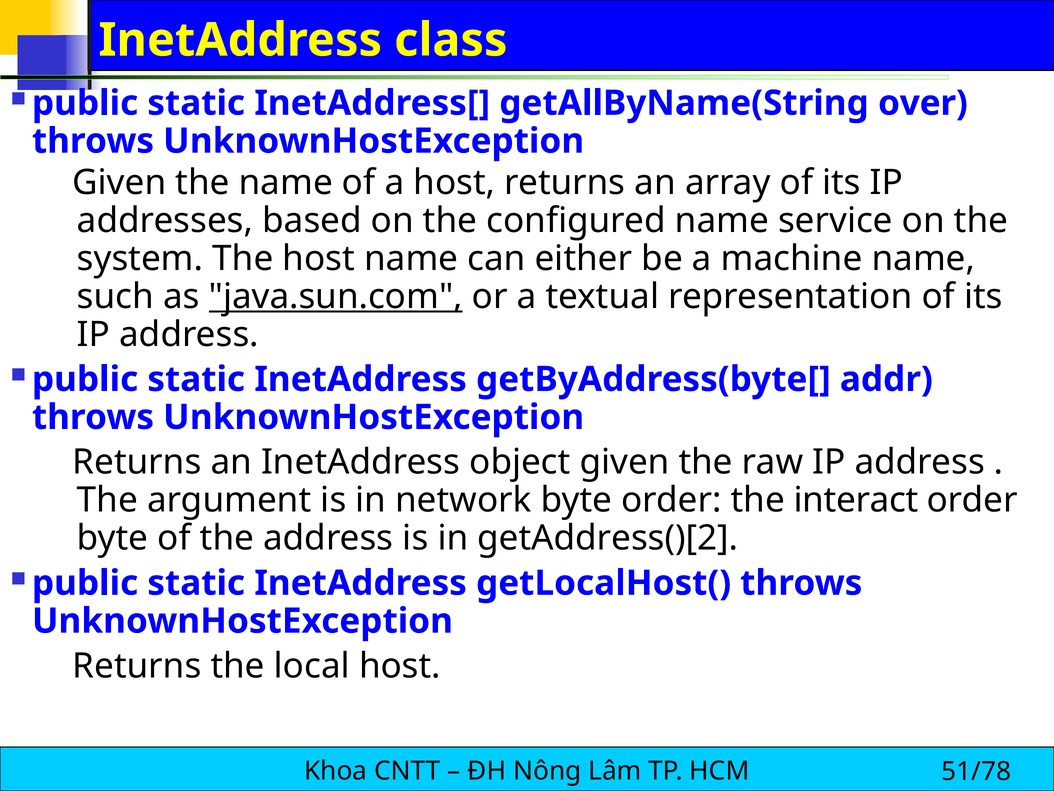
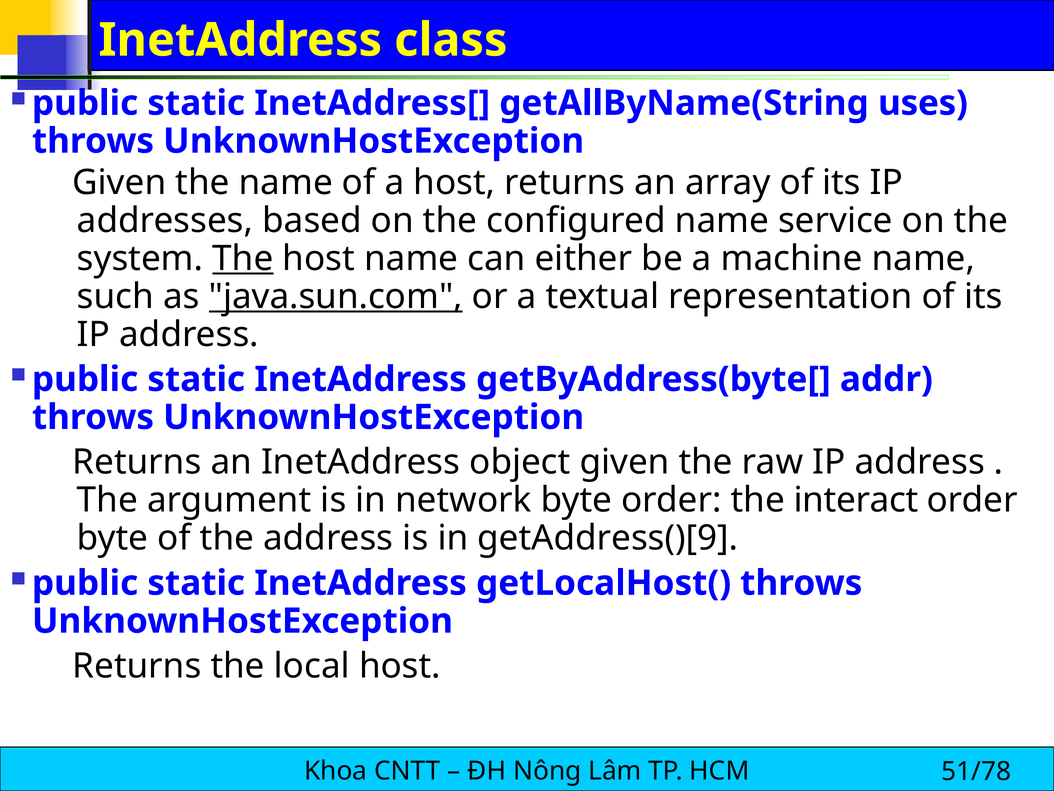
over: over -> uses (923, 103)
The underline: none -> present (243, 258)
getAddress()[2: getAddress()[2 -> getAddress()[9 (608, 538)
